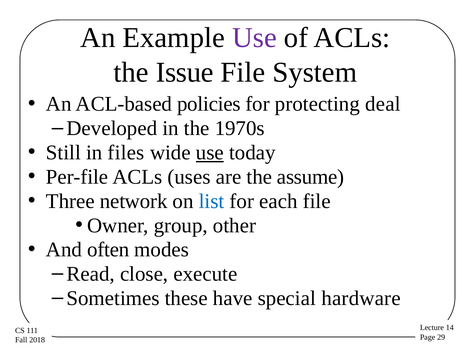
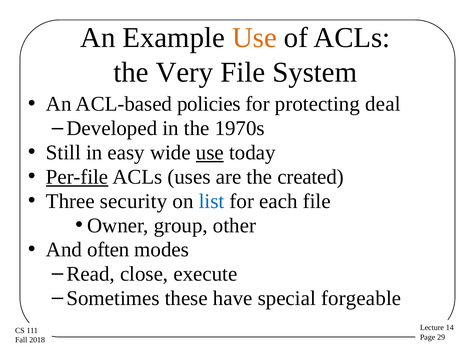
Use colour: purple -> orange (254, 38)
Issue: Issue -> Very (185, 72)
files: files -> easy (126, 153)
Per-file underline: none -> present (77, 177)
assume: assume -> created (311, 177)
network: network -> security (134, 201)
hardware: hardware -> forgeable (361, 298)
